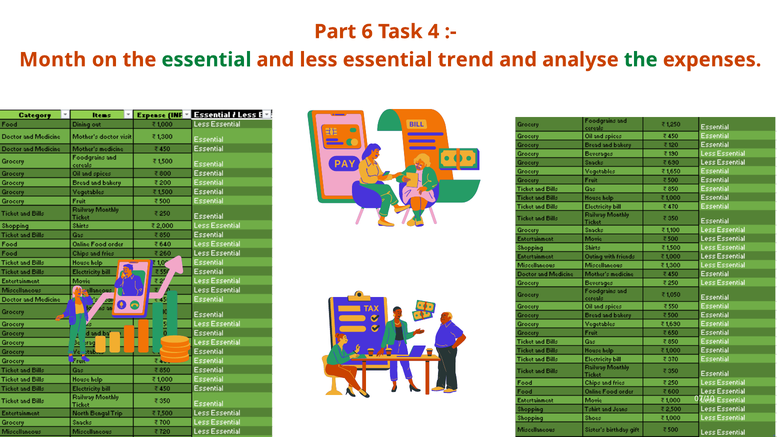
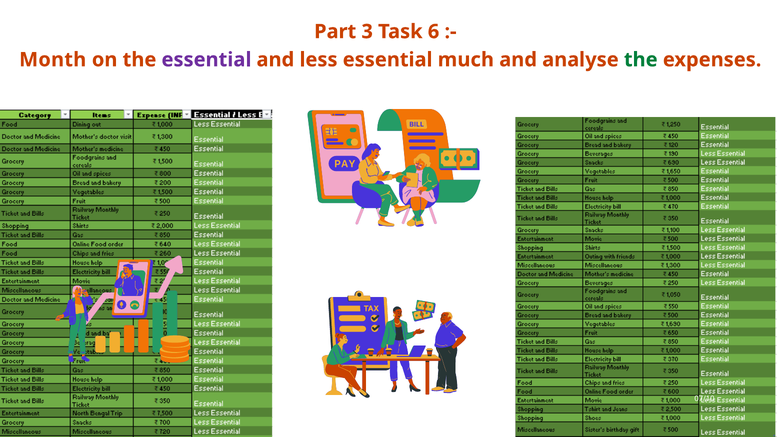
6: 6 -> 3 (367, 32)
4: 4 -> 6 (434, 32)
essential colour: green -> purple (206, 60)
trend: trend -> much (466, 60)
